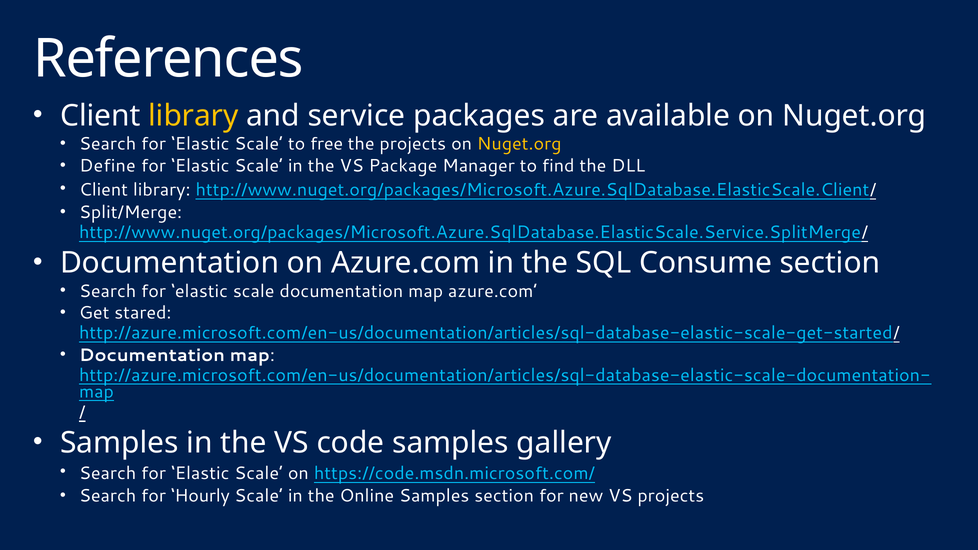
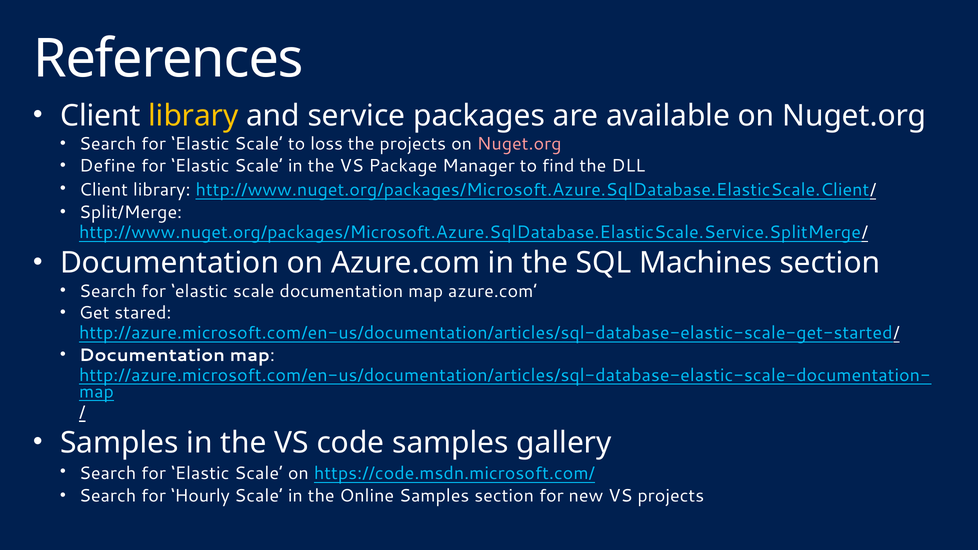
free: free -> loss (327, 144)
Nuget.org colour: yellow -> pink (519, 144)
Consume: Consume -> Machines (706, 263)
